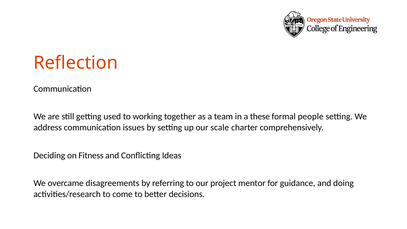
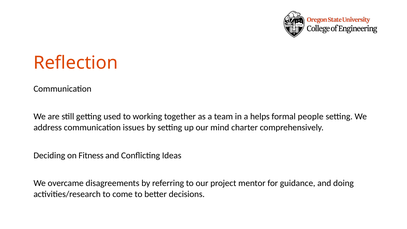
these: these -> helps (260, 117)
scale: scale -> mind (220, 128)
